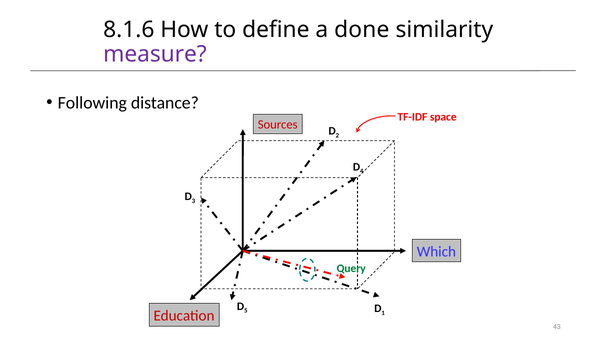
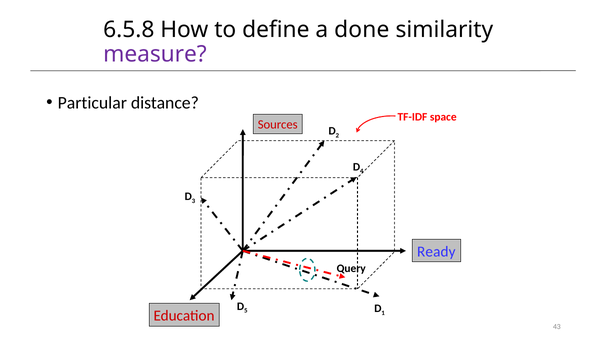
8.1.6: 8.1.6 -> 6.5.8 (129, 30)
Following: Following -> Particular (92, 103)
Which: Which -> Ready (436, 251)
Query colour: green -> black (351, 268)
